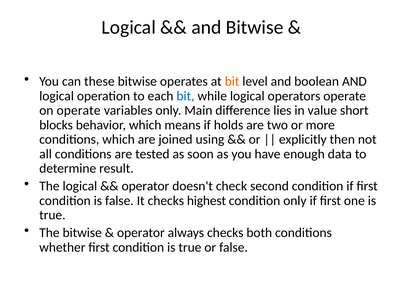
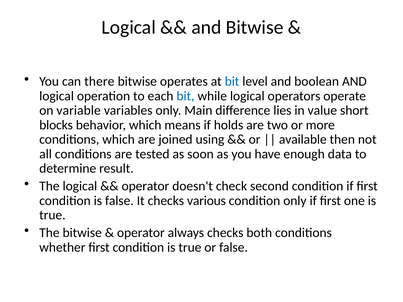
these: these -> there (99, 82)
bit colour: orange -> blue (232, 82)
on operate: operate -> variable (79, 111)
explicitly: explicitly -> available (303, 140)
highest: highest -> various (206, 201)
